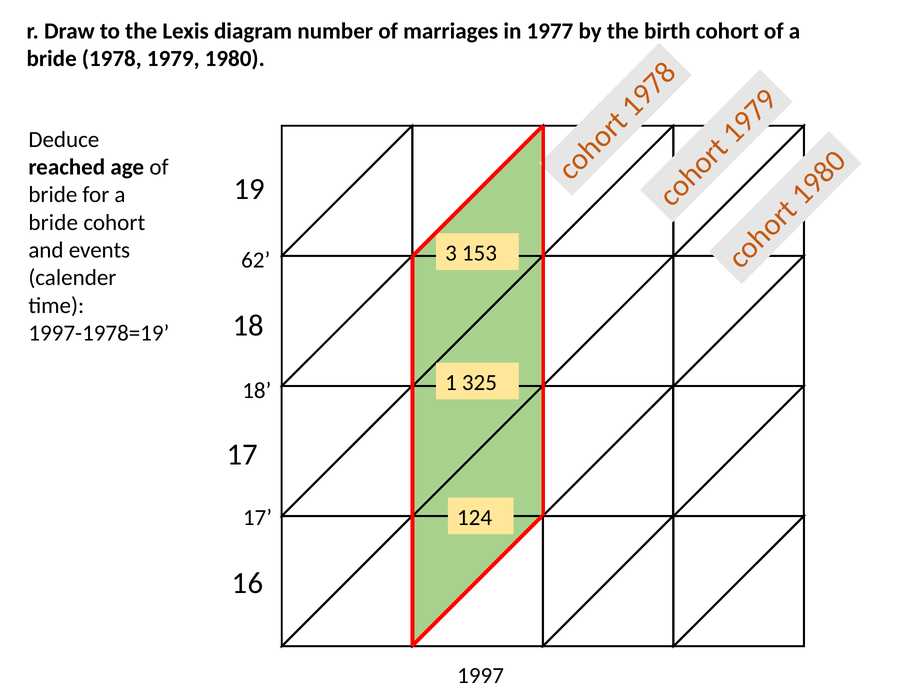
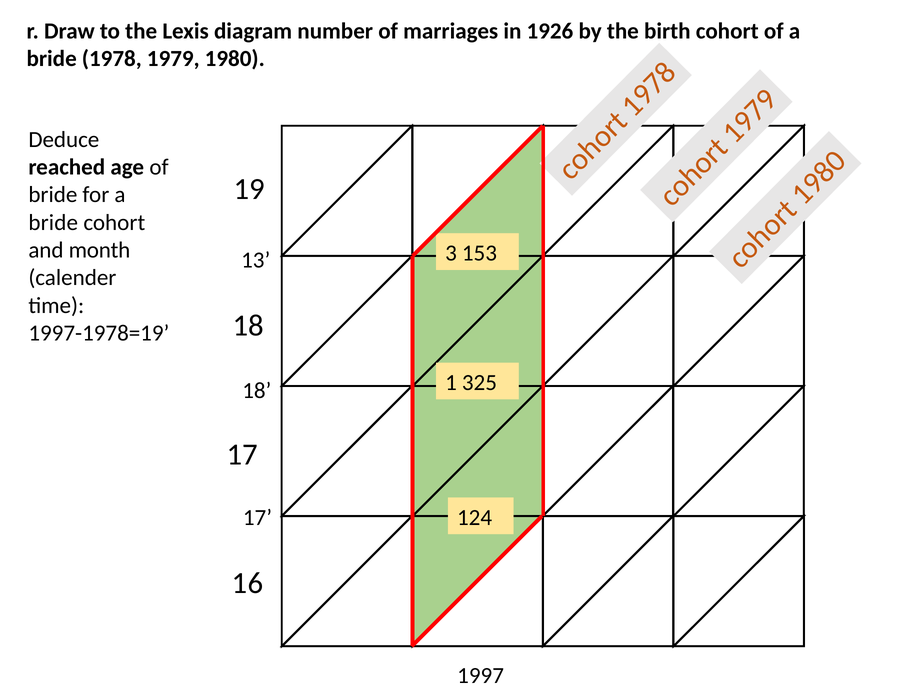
1977: 1977 -> 1926 (550, 31)
events: events -> month (99, 250)
62: 62 -> 13 (256, 260)
